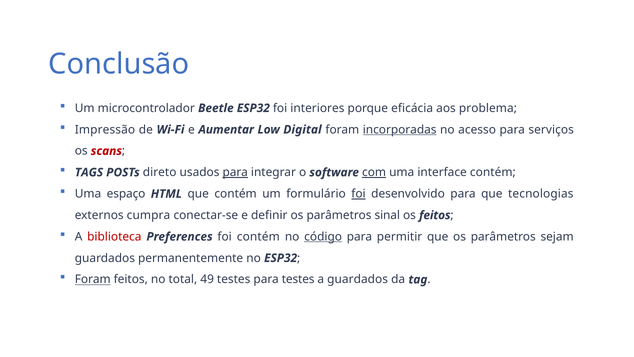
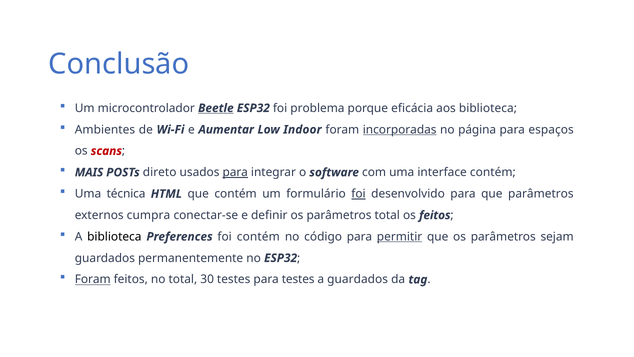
Beetle underline: none -> present (216, 108)
interiores: interiores -> problema (317, 108)
aos problema: problema -> biblioteca (488, 108)
Impressão: Impressão -> Ambientes (105, 129)
Digital: Digital -> Indoor (302, 129)
acesso: acesso -> página (477, 129)
serviços: serviços -> espaços (551, 129)
TAGS: TAGS -> MAIS (89, 172)
com underline: present -> none (374, 172)
espaço: espaço -> técnica (126, 194)
que tecnologias: tecnologias -> parâmetros (541, 194)
parâmetros sinal: sinal -> total (387, 215)
biblioteca colour: red -> black (114, 236)
código underline: present -> none (323, 236)
permitir underline: none -> present (400, 236)
49: 49 -> 30 (207, 279)
